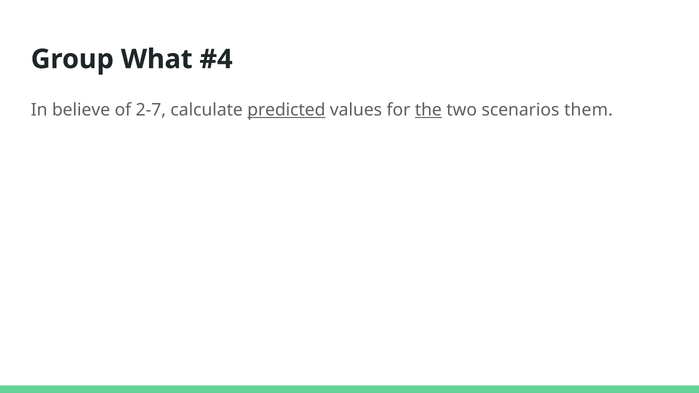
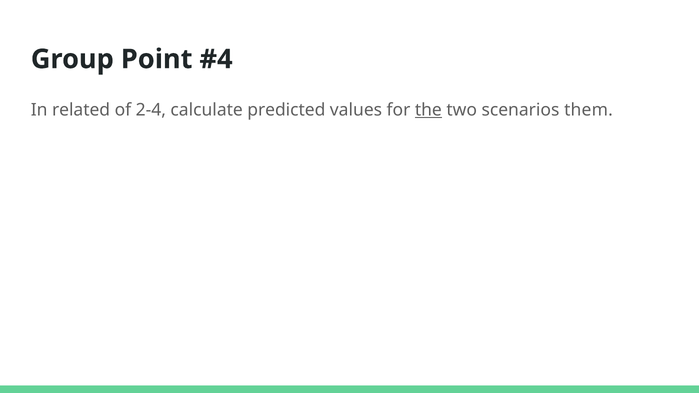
What: What -> Point (157, 59)
believe: believe -> related (81, 110)
2-7: 2-7 -> 2-4 (151, 110)
predicted underline: present -> none (286, 110)
